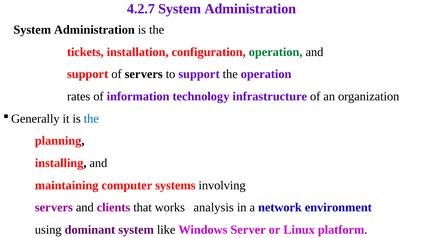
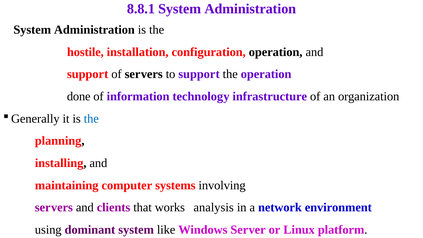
4.2.7: 4.2.7 -> 8.8.1 (141, 9)
tickets: tickets -> hostile (85, 52)
operation colour: green -> black (276, 52)
rates: rates -> done (79, 96)
